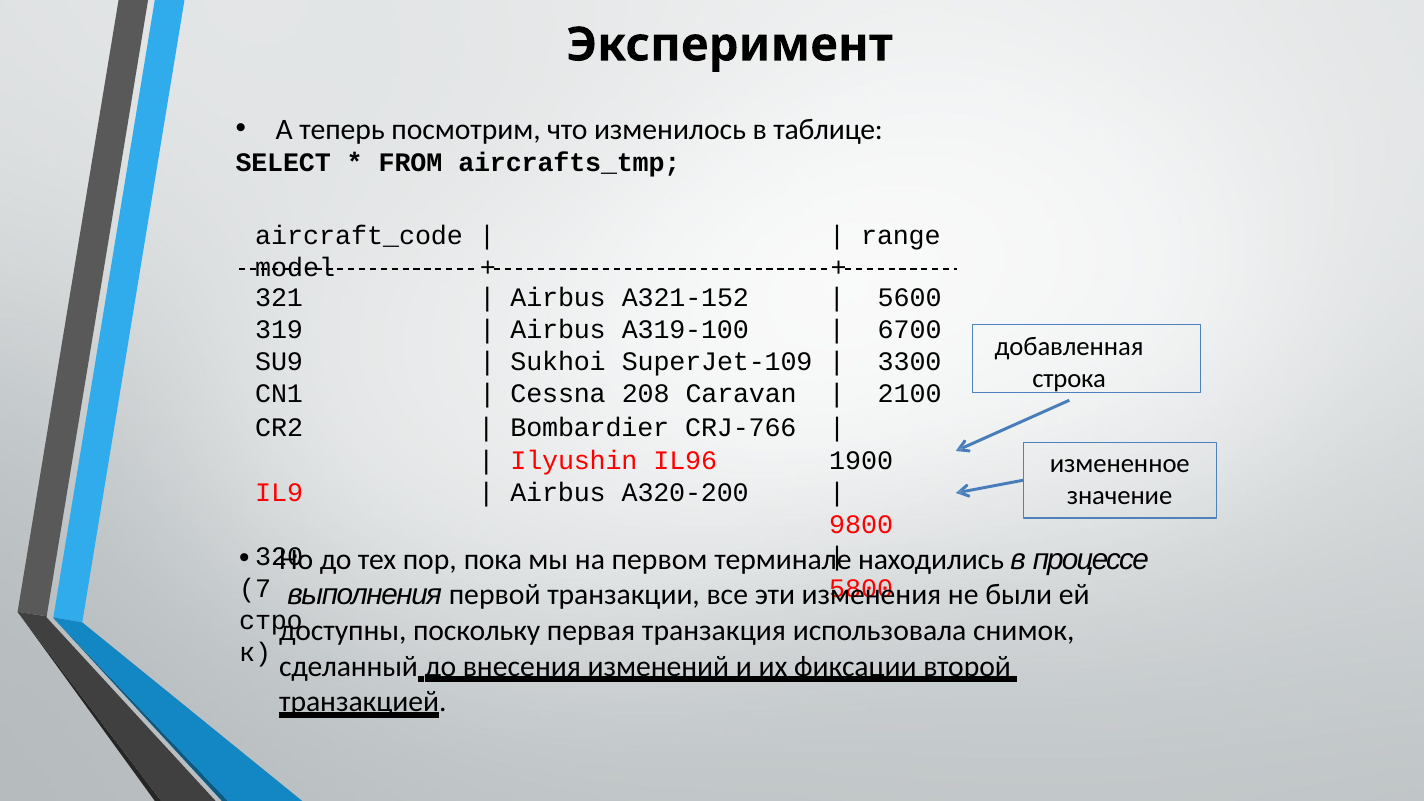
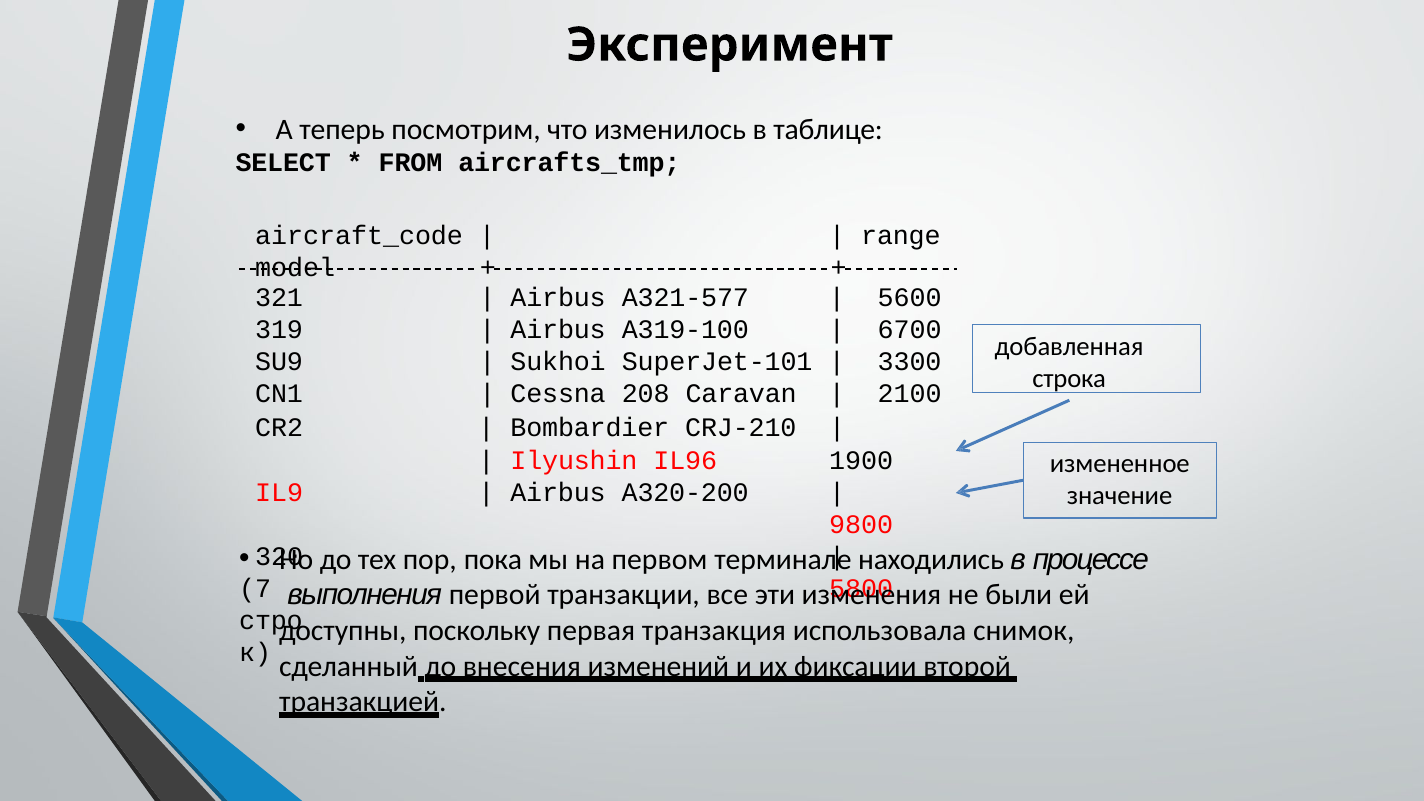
A321-152: A321-152 -> A321-577 (685, 297)
SuperJet-109: SuperJet-109 -> SuperJet-101 (717, 361)
CRJ-766: CRJ-766 -> CRJ-210 (741, 428)
